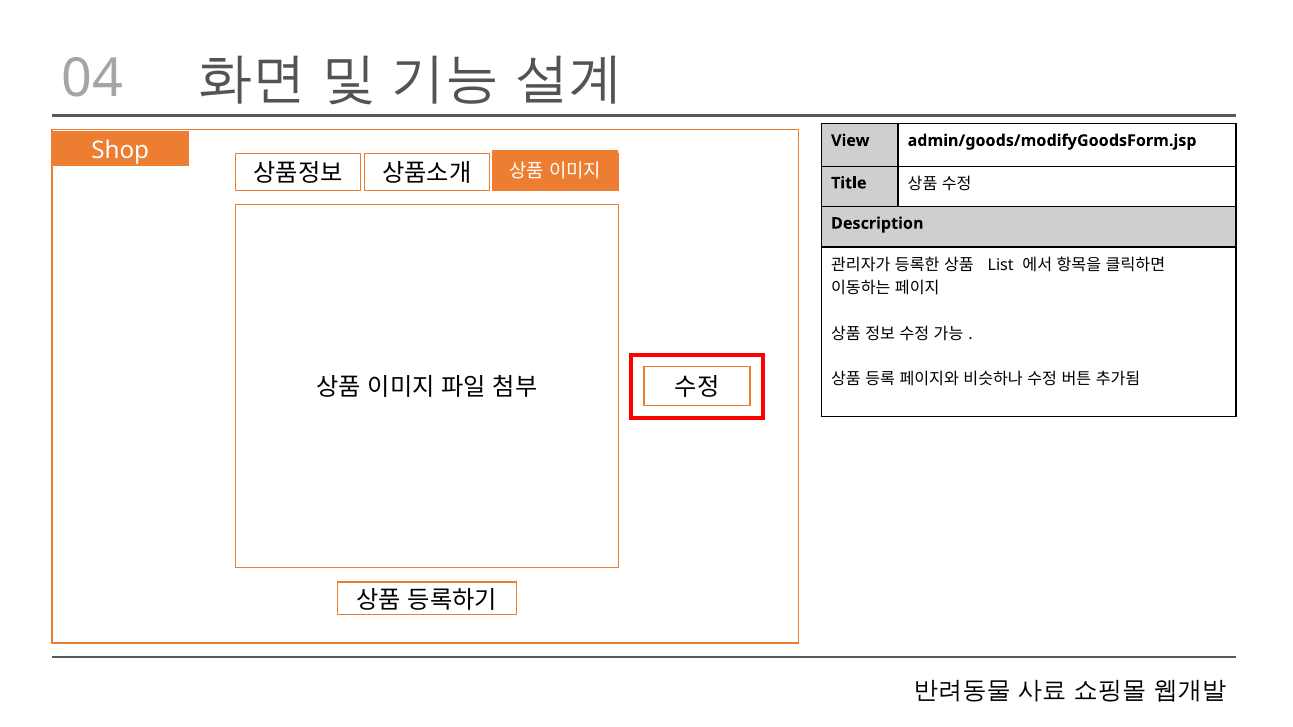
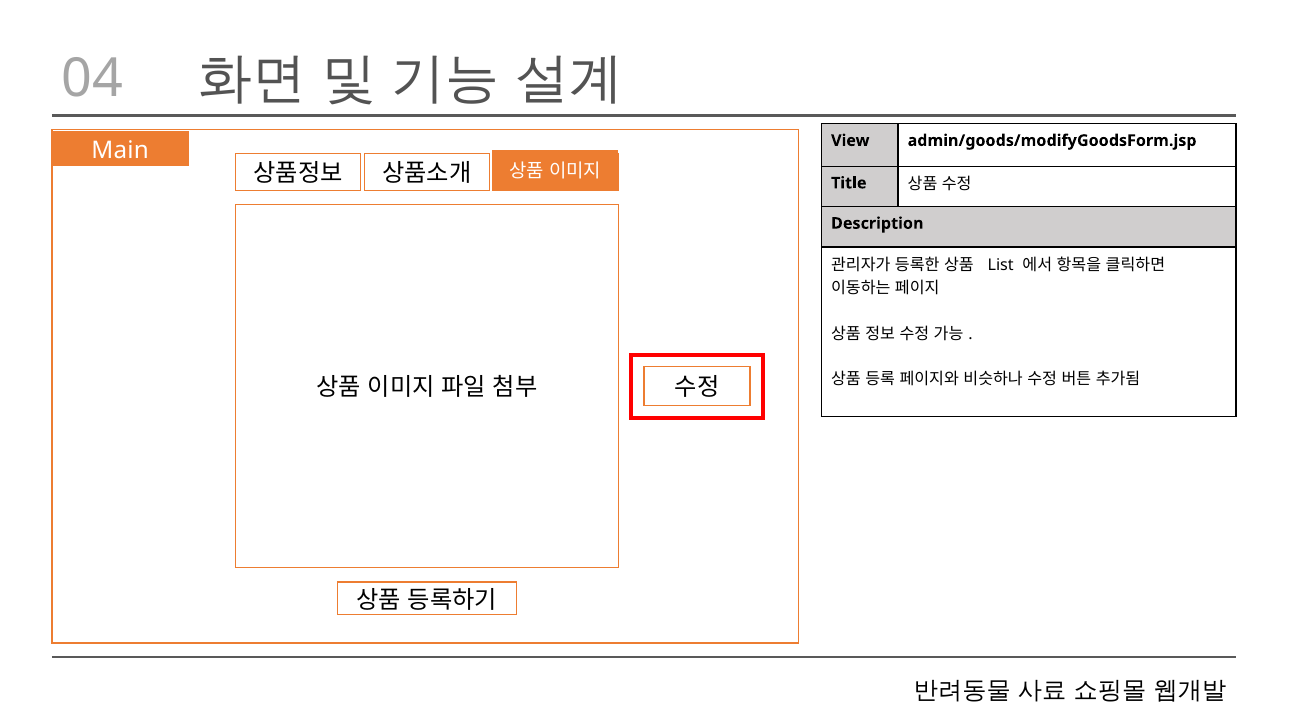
Shop: Shop -> Main (120, 150)
